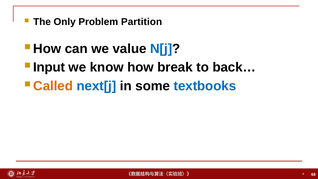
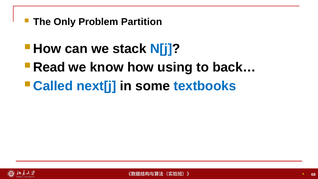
value: value -> stack (130, 49)
Input: Input -> Read (49, 67)
break: break -> using (175, 67)
Called colour: orange -> blue (53, 86)
